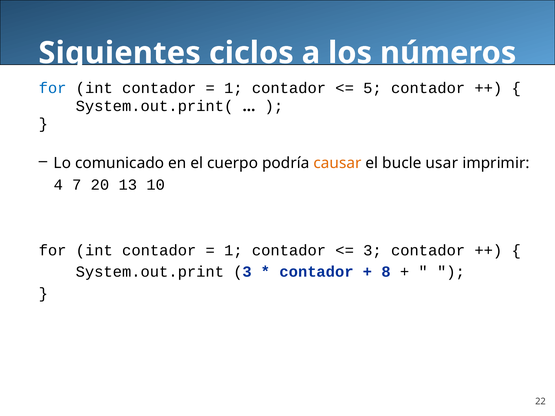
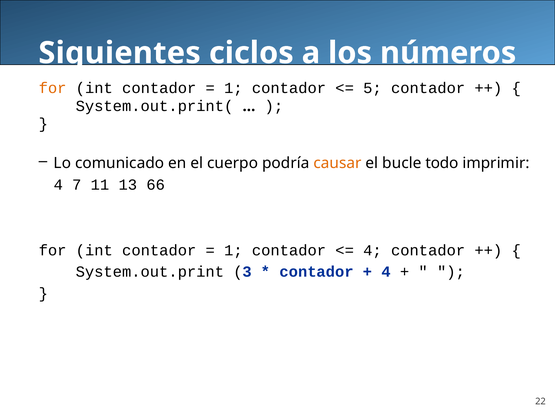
for colour: blue -> orange (53, 88)
usar: usar -> todo (442, 163)
20: 20 -> 11 (100, 185)
10: 10 -> 66 (156, 185)
3: 3 -> 4 (372, 251)
8: 8 -> 4 (386, 272)
